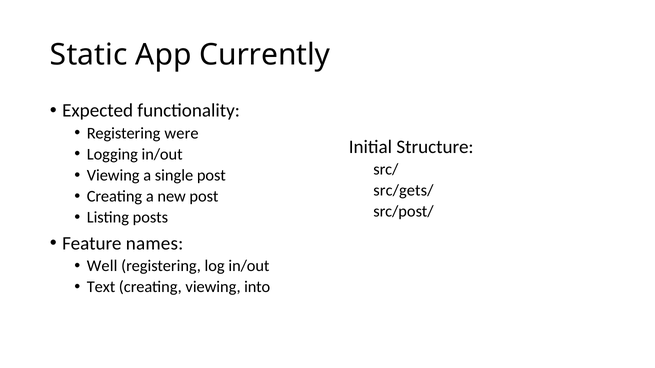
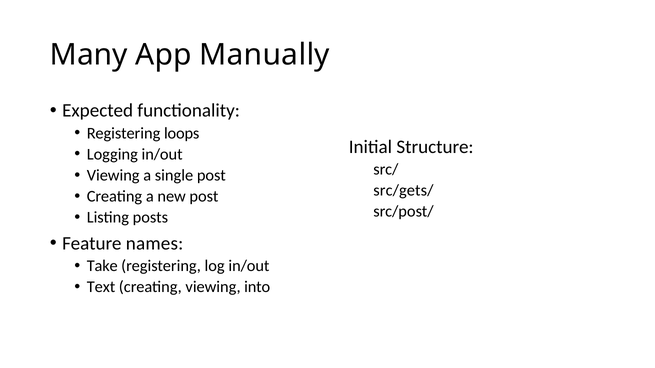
Static: Static -> Many (89, 55)
Currently: Currently -> Manually (265, 55)
were: were -> loops (182, 133)
Well: Well -> Take (102, 266)
